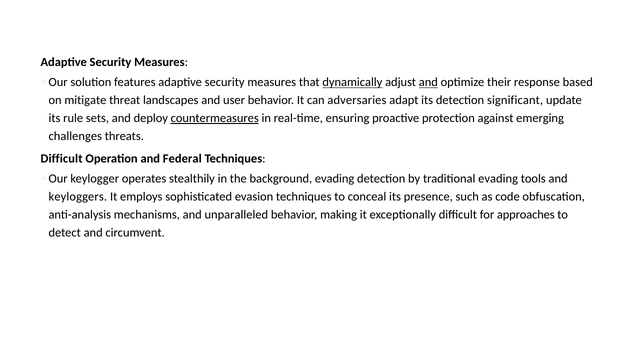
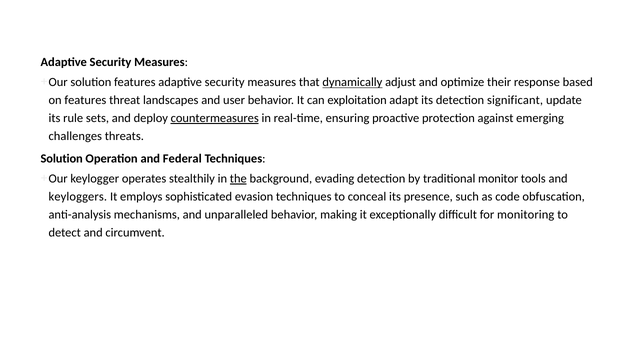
and underline: present -> none (428, 83)
on mitigate: mitigate -> features (85, 100)
adversaries: adversaries -> exploitation (357, 100)
Difficult: Difficult -> Solution (62, 159)
the underline: none -> present (238, 179)
traditional evading: evading -> monitor (498, 179)
approaches: approaches -> monitoring (526, 215)
